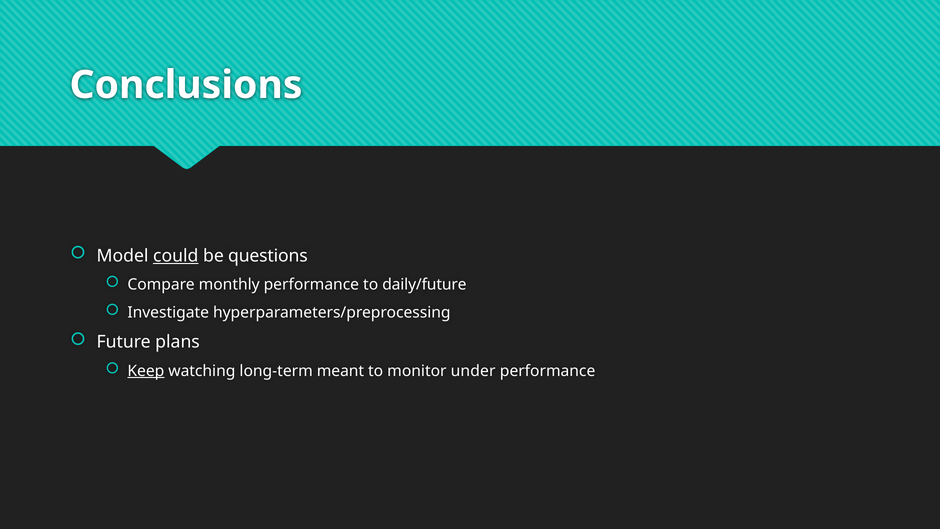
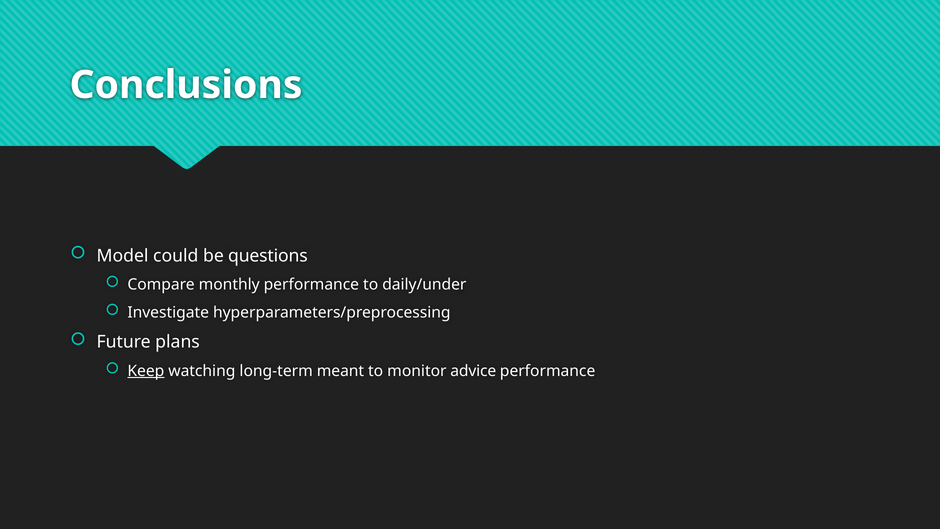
could underline: present -> none (176, 256)
daily/future: daily/future -> daily/under (424, 285)
under: under -> advice (473, 371)
